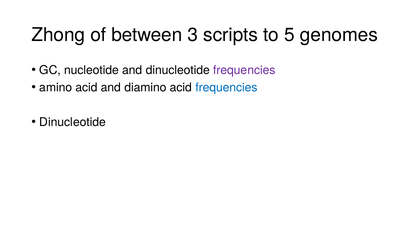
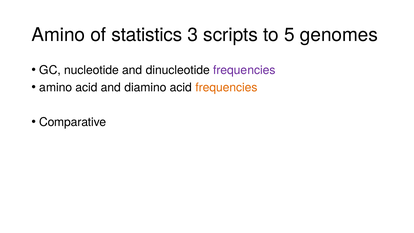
Zhong: Zhong -> Amino (58, 35)
between: between -> statistics (147, 35)
frequencies colour: blue -> orange (227, 87)
Dinucleotide: Dinucleotide -> Comparative (73, 122)
